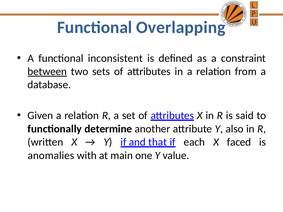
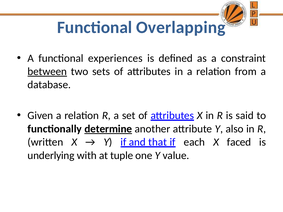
inconsistent: inconsistent -> experiences (115, 58)
determine underline: none -> present (108, 129)
anomalies: anomalies -> underlying (51, 156)
main: main -> tuple (122, 156)
